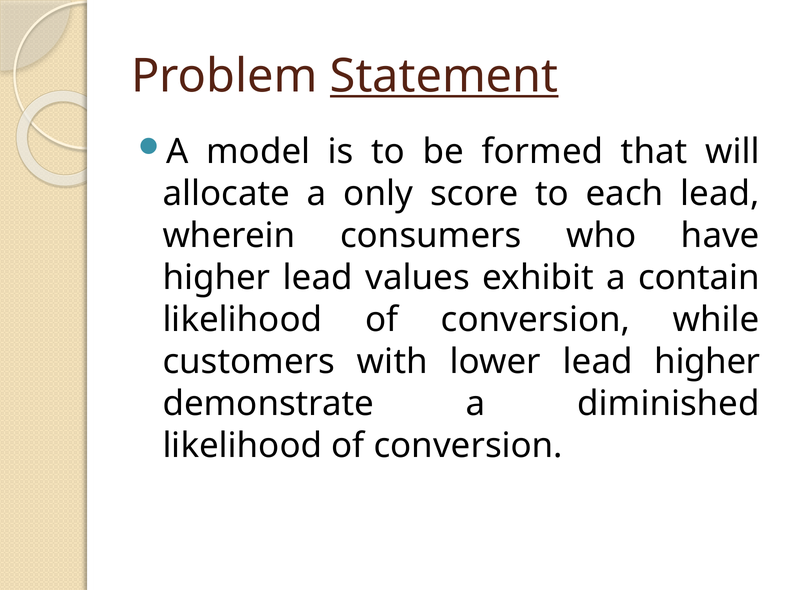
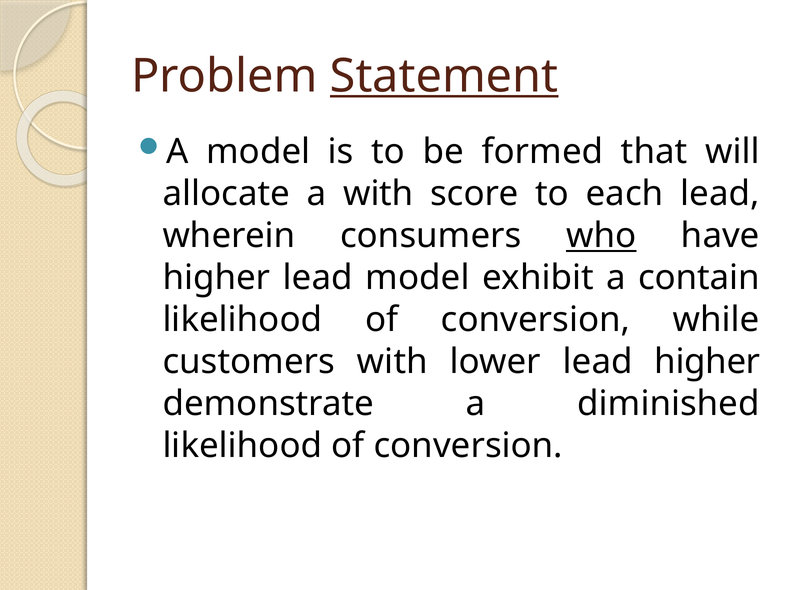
a only: only -> with (378, 194)
who underline: none -> present (601, 236)
lead values: values -> model (418, 278)
